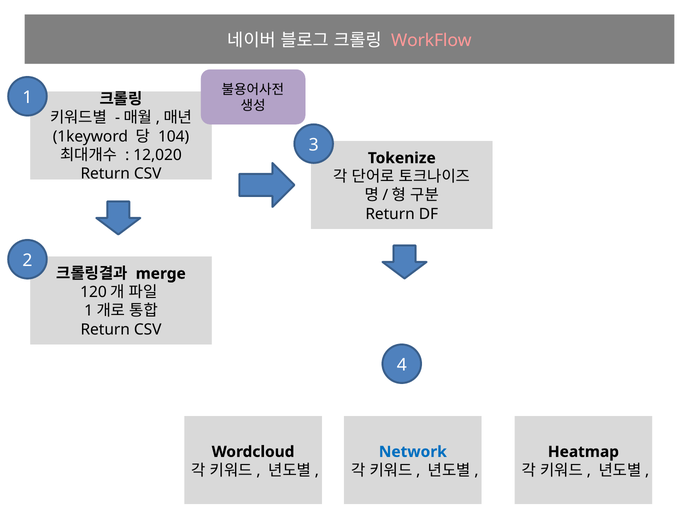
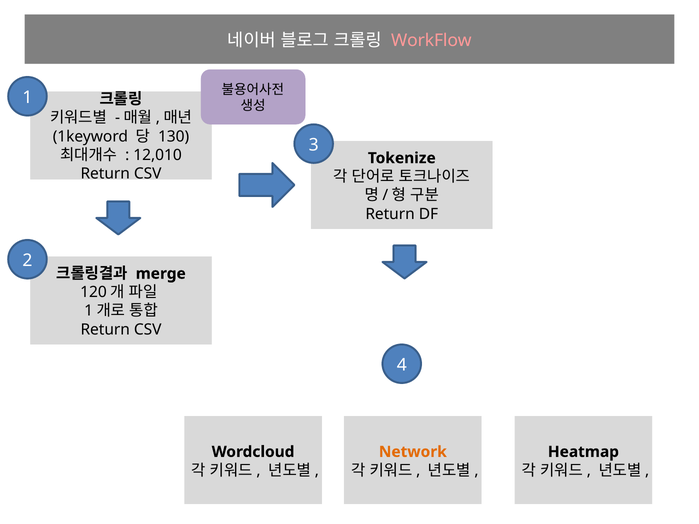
104: 104 -> 130 (174, 137)
12,020: 12,020 -> 12,010 (158, 155)
Network colour: blue -> orange (413, 452)
